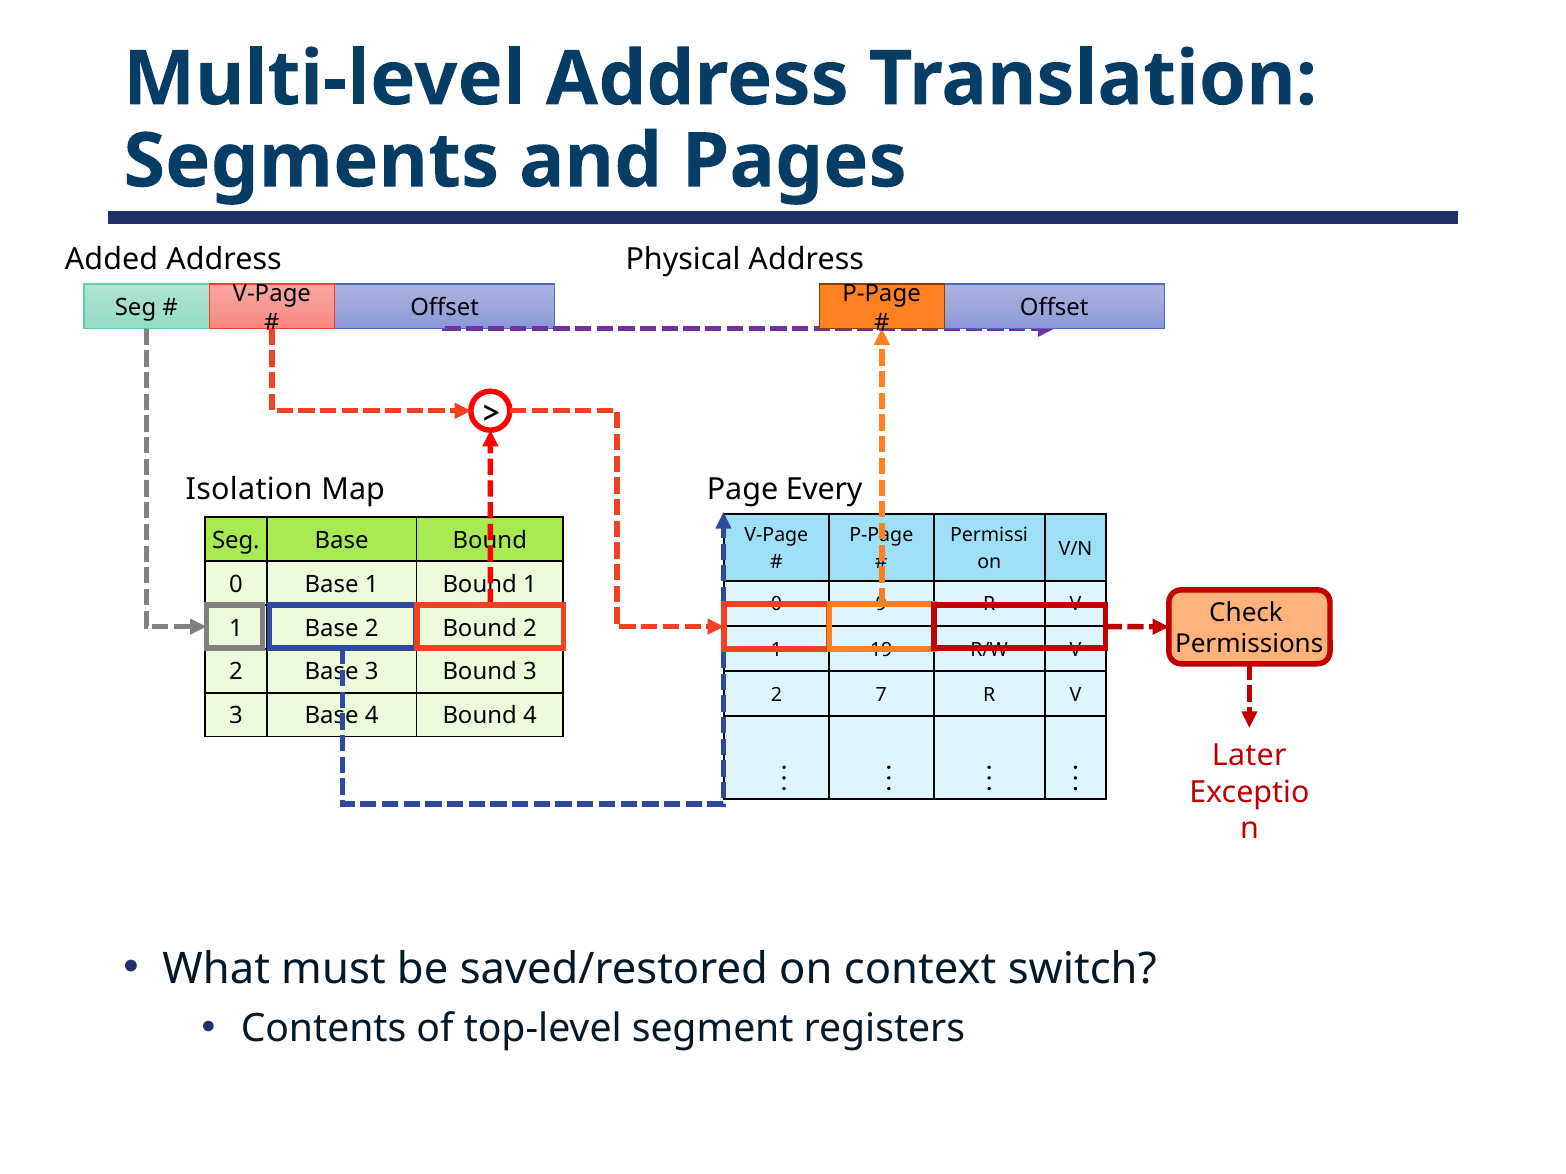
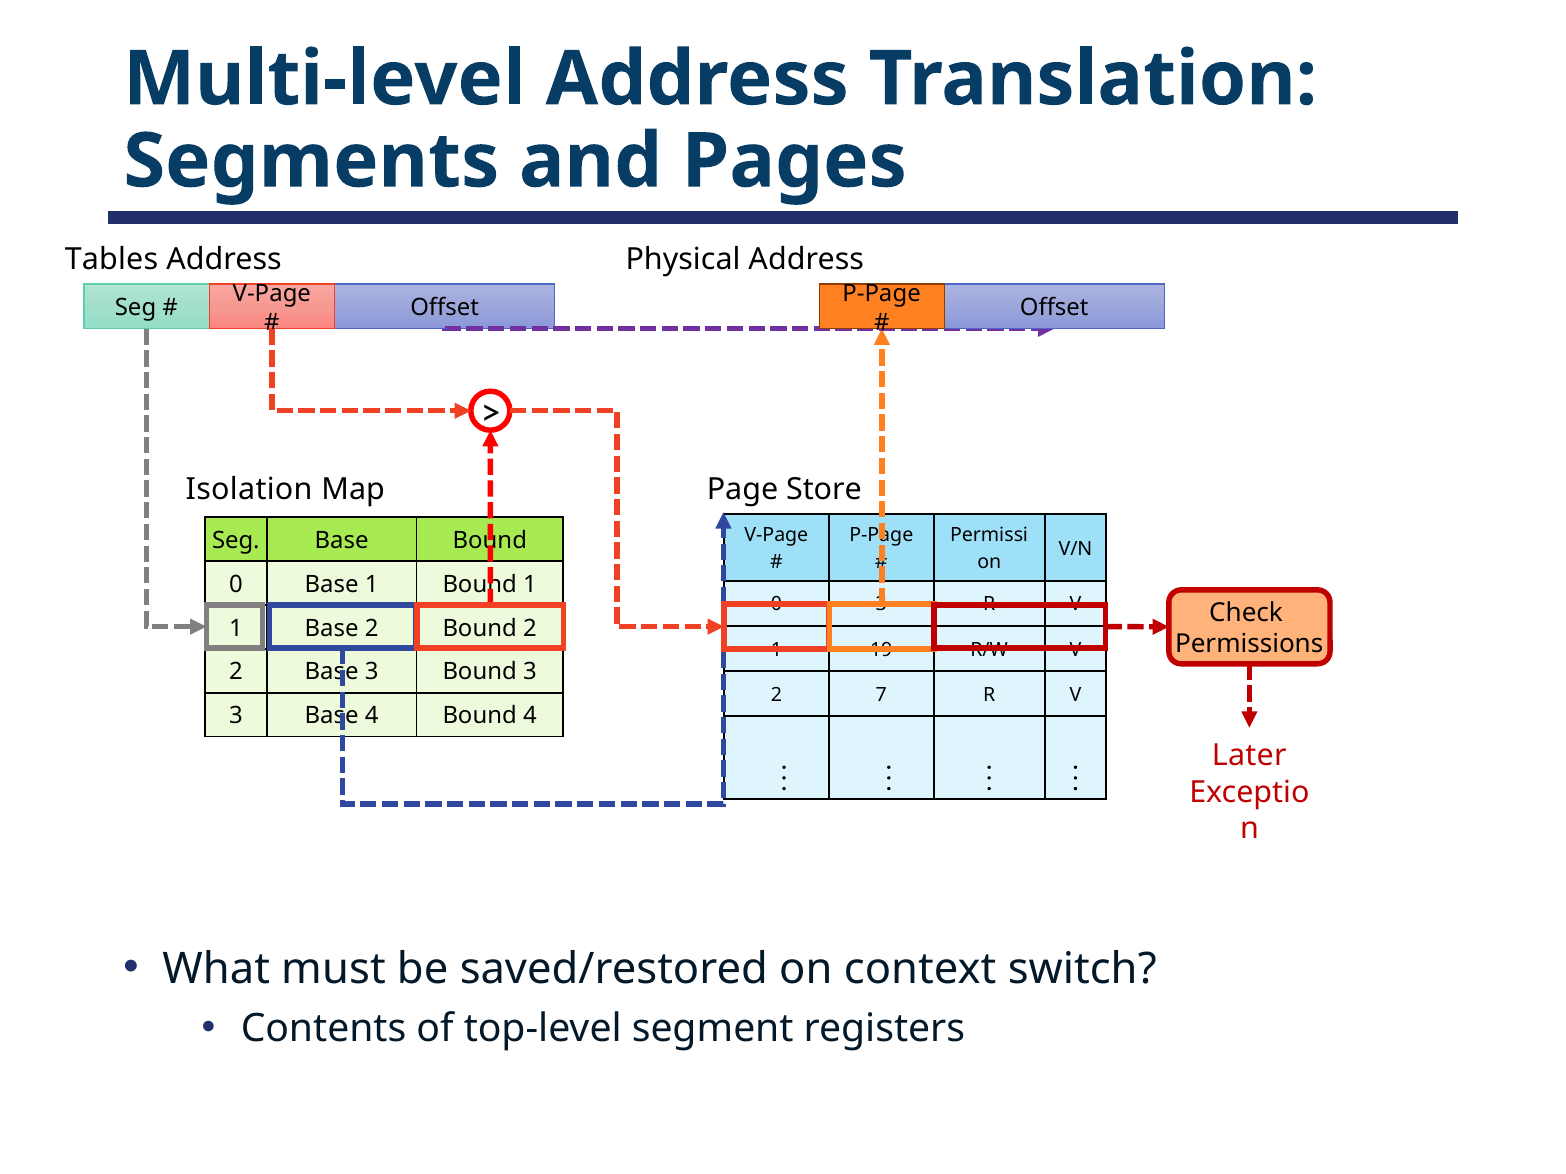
Added: Added -> Tables (112, 259)
Every: Every -> Store (824, 490)
0 9: 9 -> 3 (881, 605)
